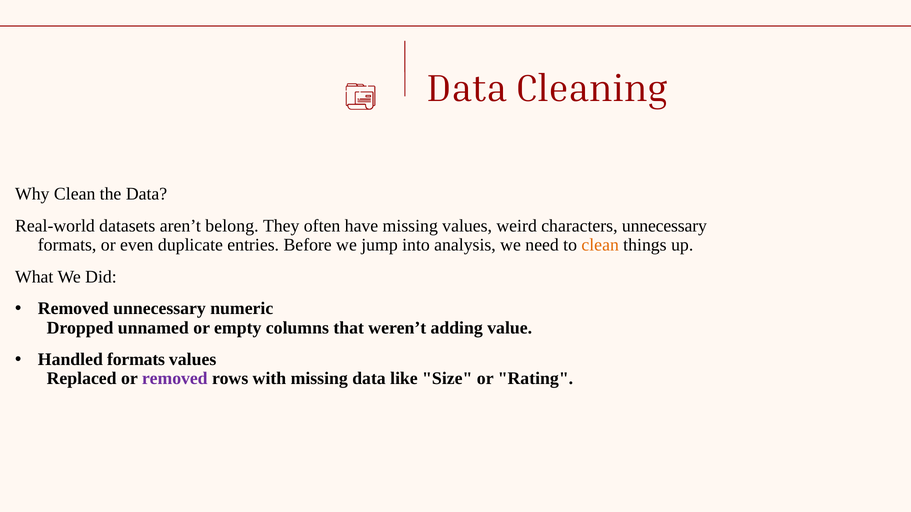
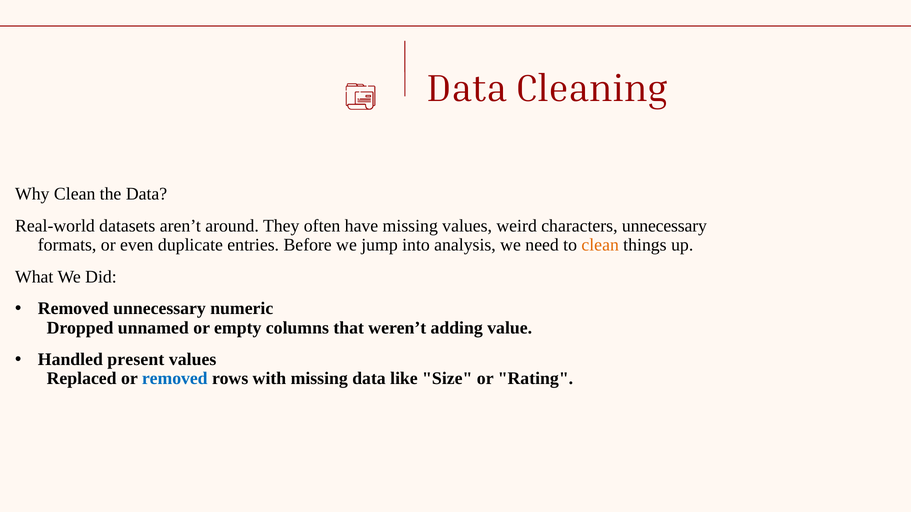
belong: belong -> around (232, 226)
Handled formats: formats -> present (136, 360)
removed colour: purple -> blue (175, 379)
